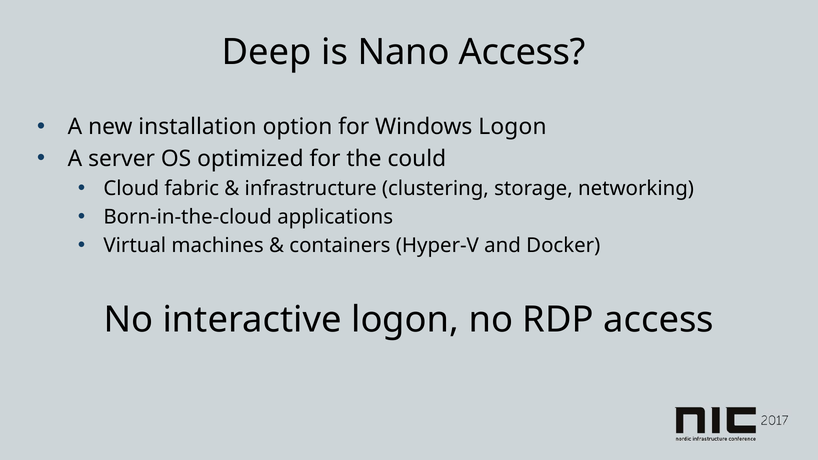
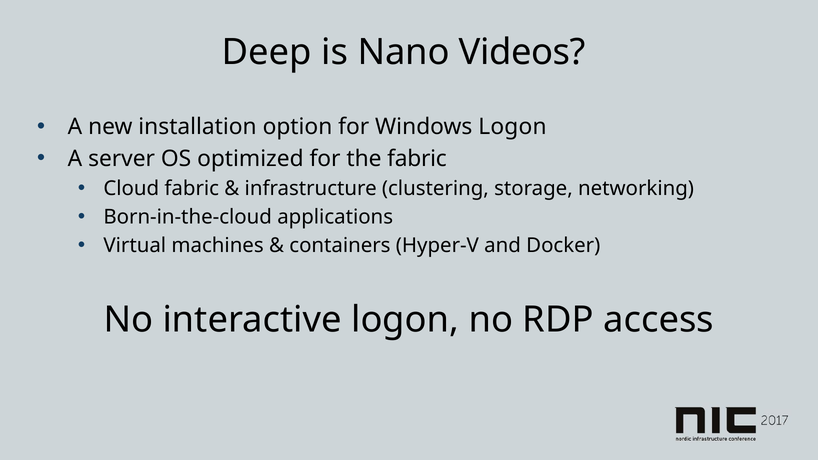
Nano Access: Access -> Videos (522, 52)
the could: could -> fabric (417, 159)
